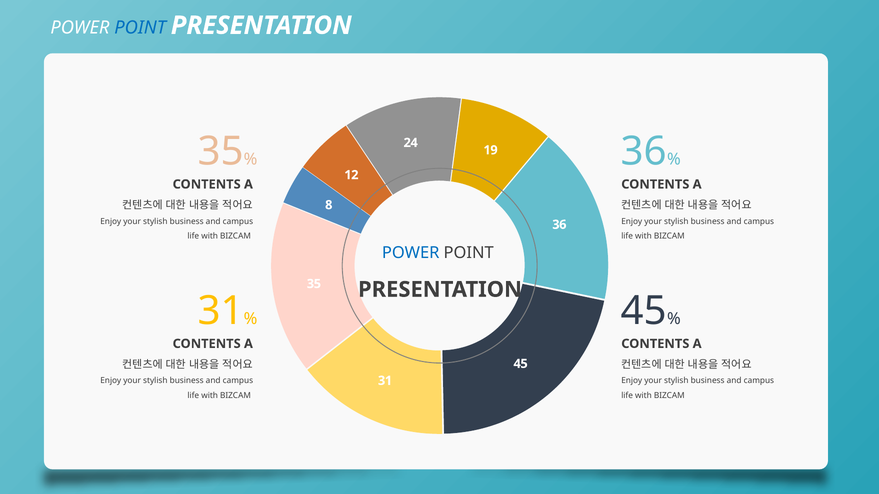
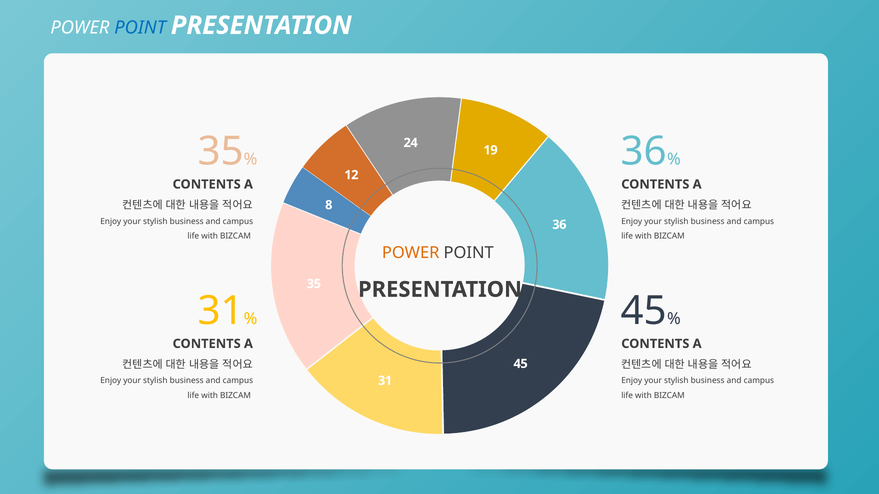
POWER colour: blue -> orange (411, 253)
